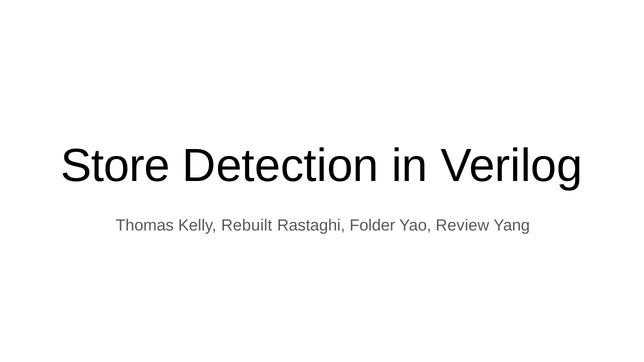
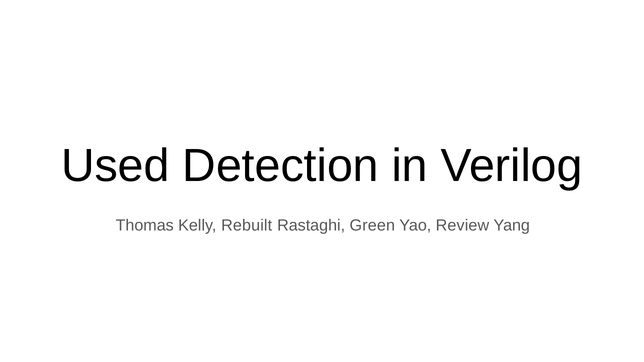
Store: Store -> Used (115, 166)
Folder: Folder -> Green (372, 225)
